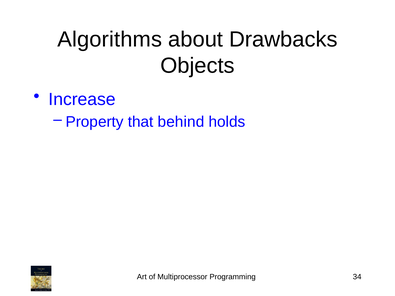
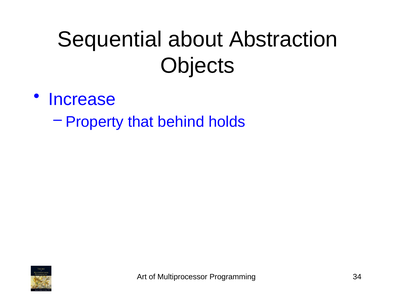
Algorithms: Algorithms -> Sequential (110, 39)
Drawbacks: Drawbacks -> Abstraction (283, 39)
